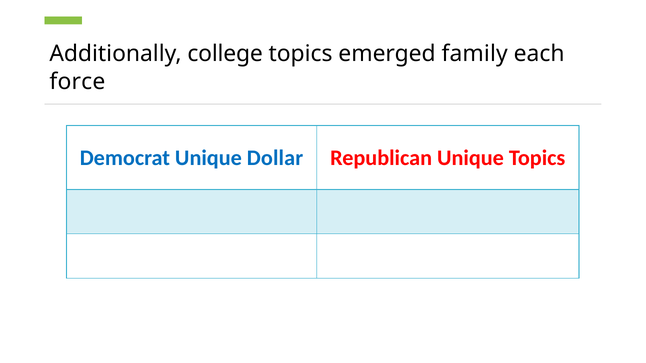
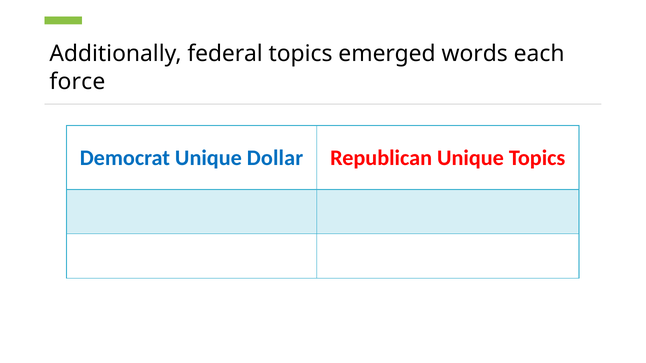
college: college -> federal (225, 54)
family: family -> words (475, 54)
